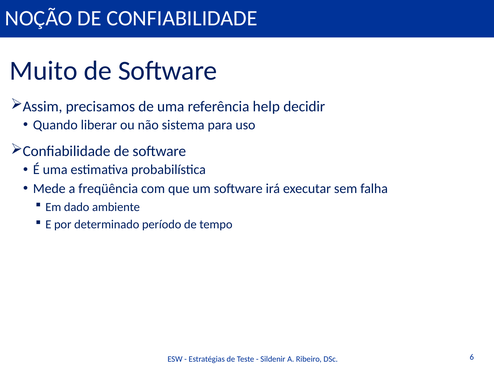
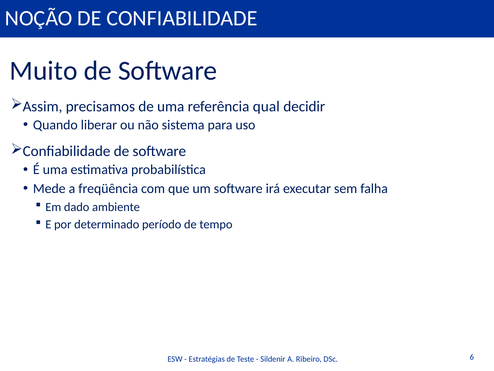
help: help -> qual (266, 106)
